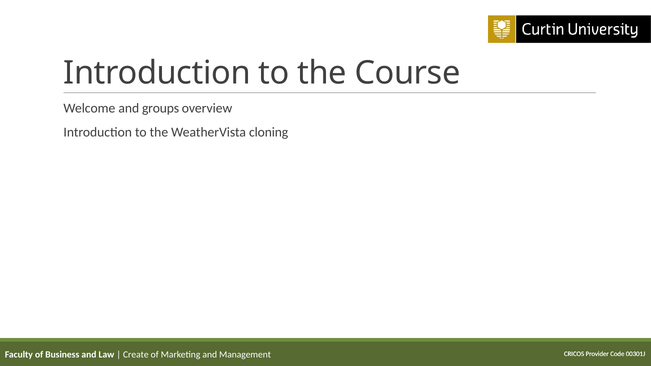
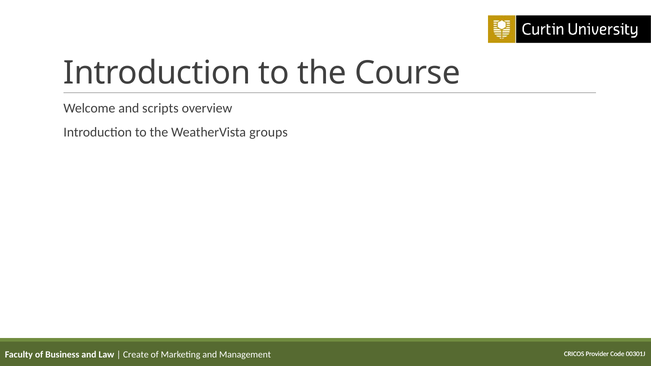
groups: groups -> scripts (160, 108)
cloning: cloning -> groups (269, 132)
